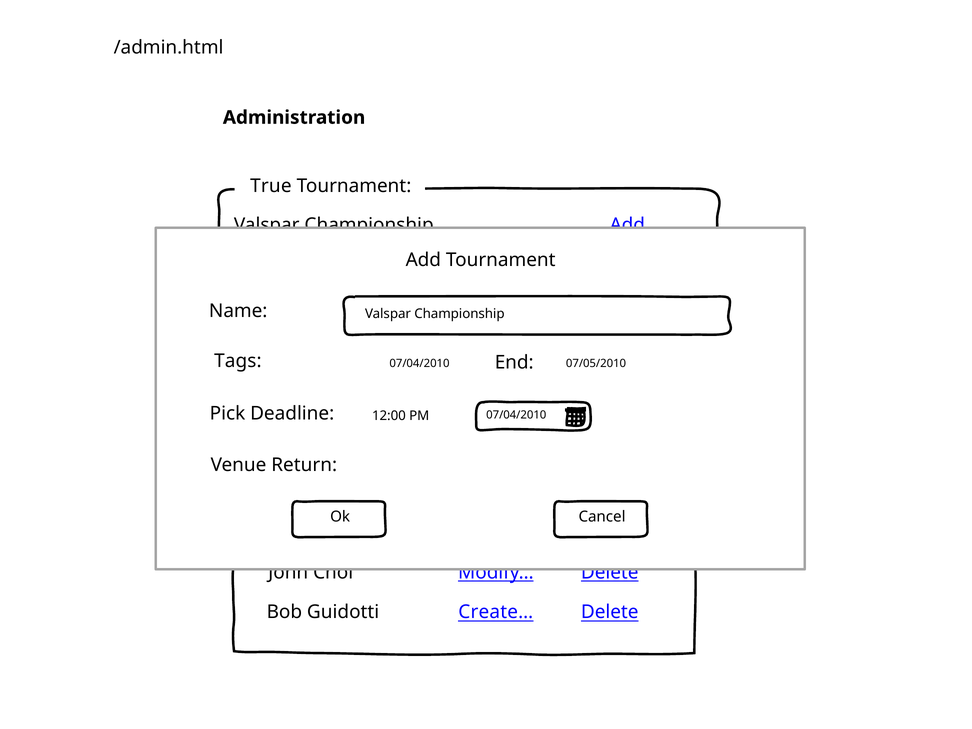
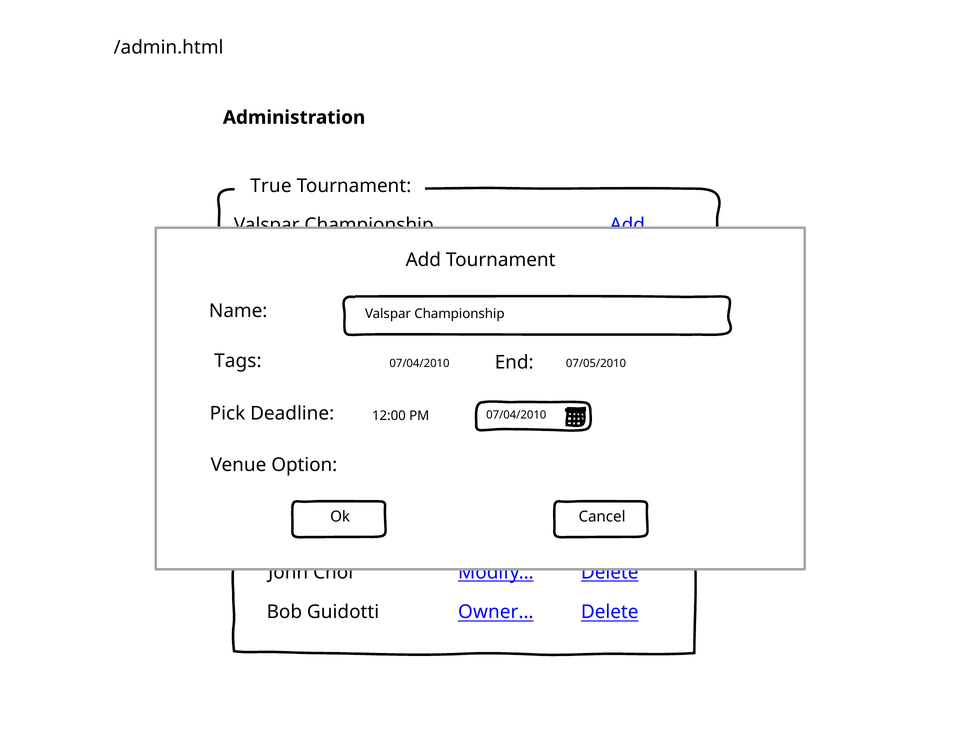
Return: Return -> Option (304, 465)
Create…: Create… -> Owner… (496, 612)
